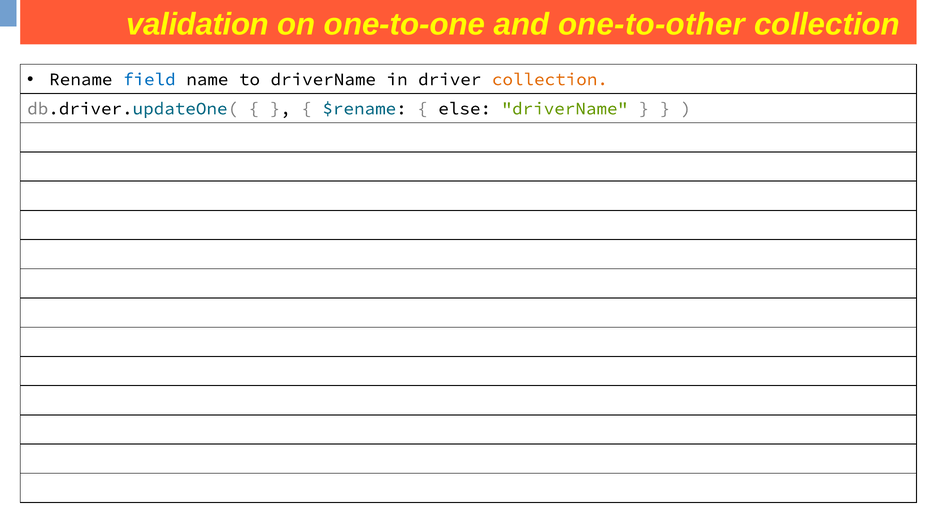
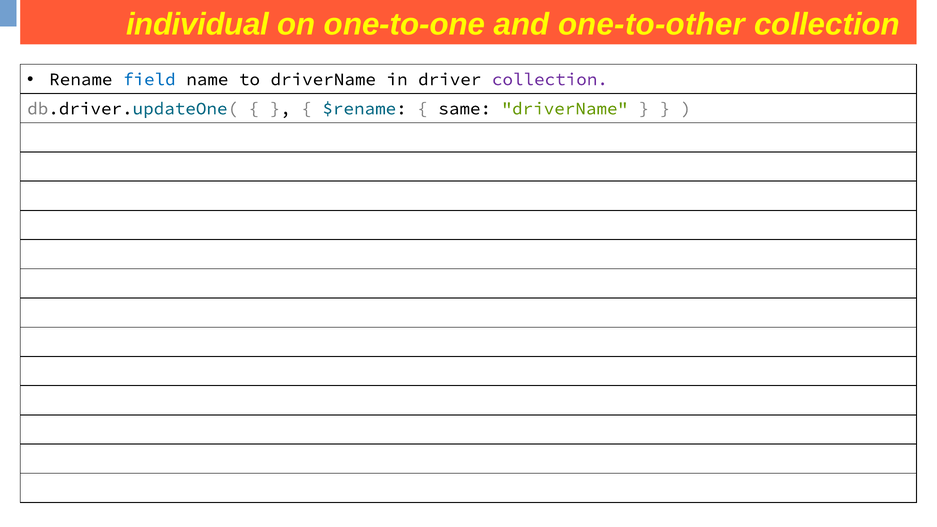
validation: validation -> individual (198, 24)
collection colour: orange -> purple (550, 79)
else: else -> same (465, 109)
